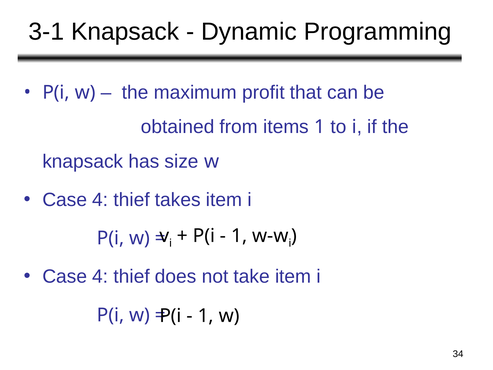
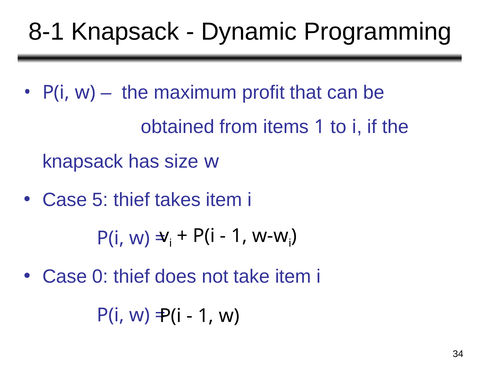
3-1: 3-1 -> 8-1 (46, 32)
4: 4 -> 5 (100, 200)
4: 4 -> 0 (100, 276)
